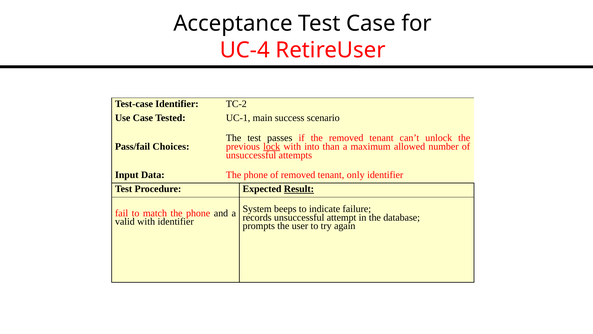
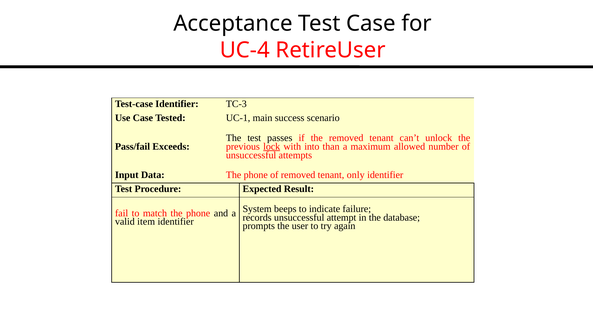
TC-2: TC-2 -> TC-3 (236, 104)
Choices: Choices -> Exceeds (171, 146)
Result underline: present -> none (299, 189)
valid with: with -> item (146, 221)
